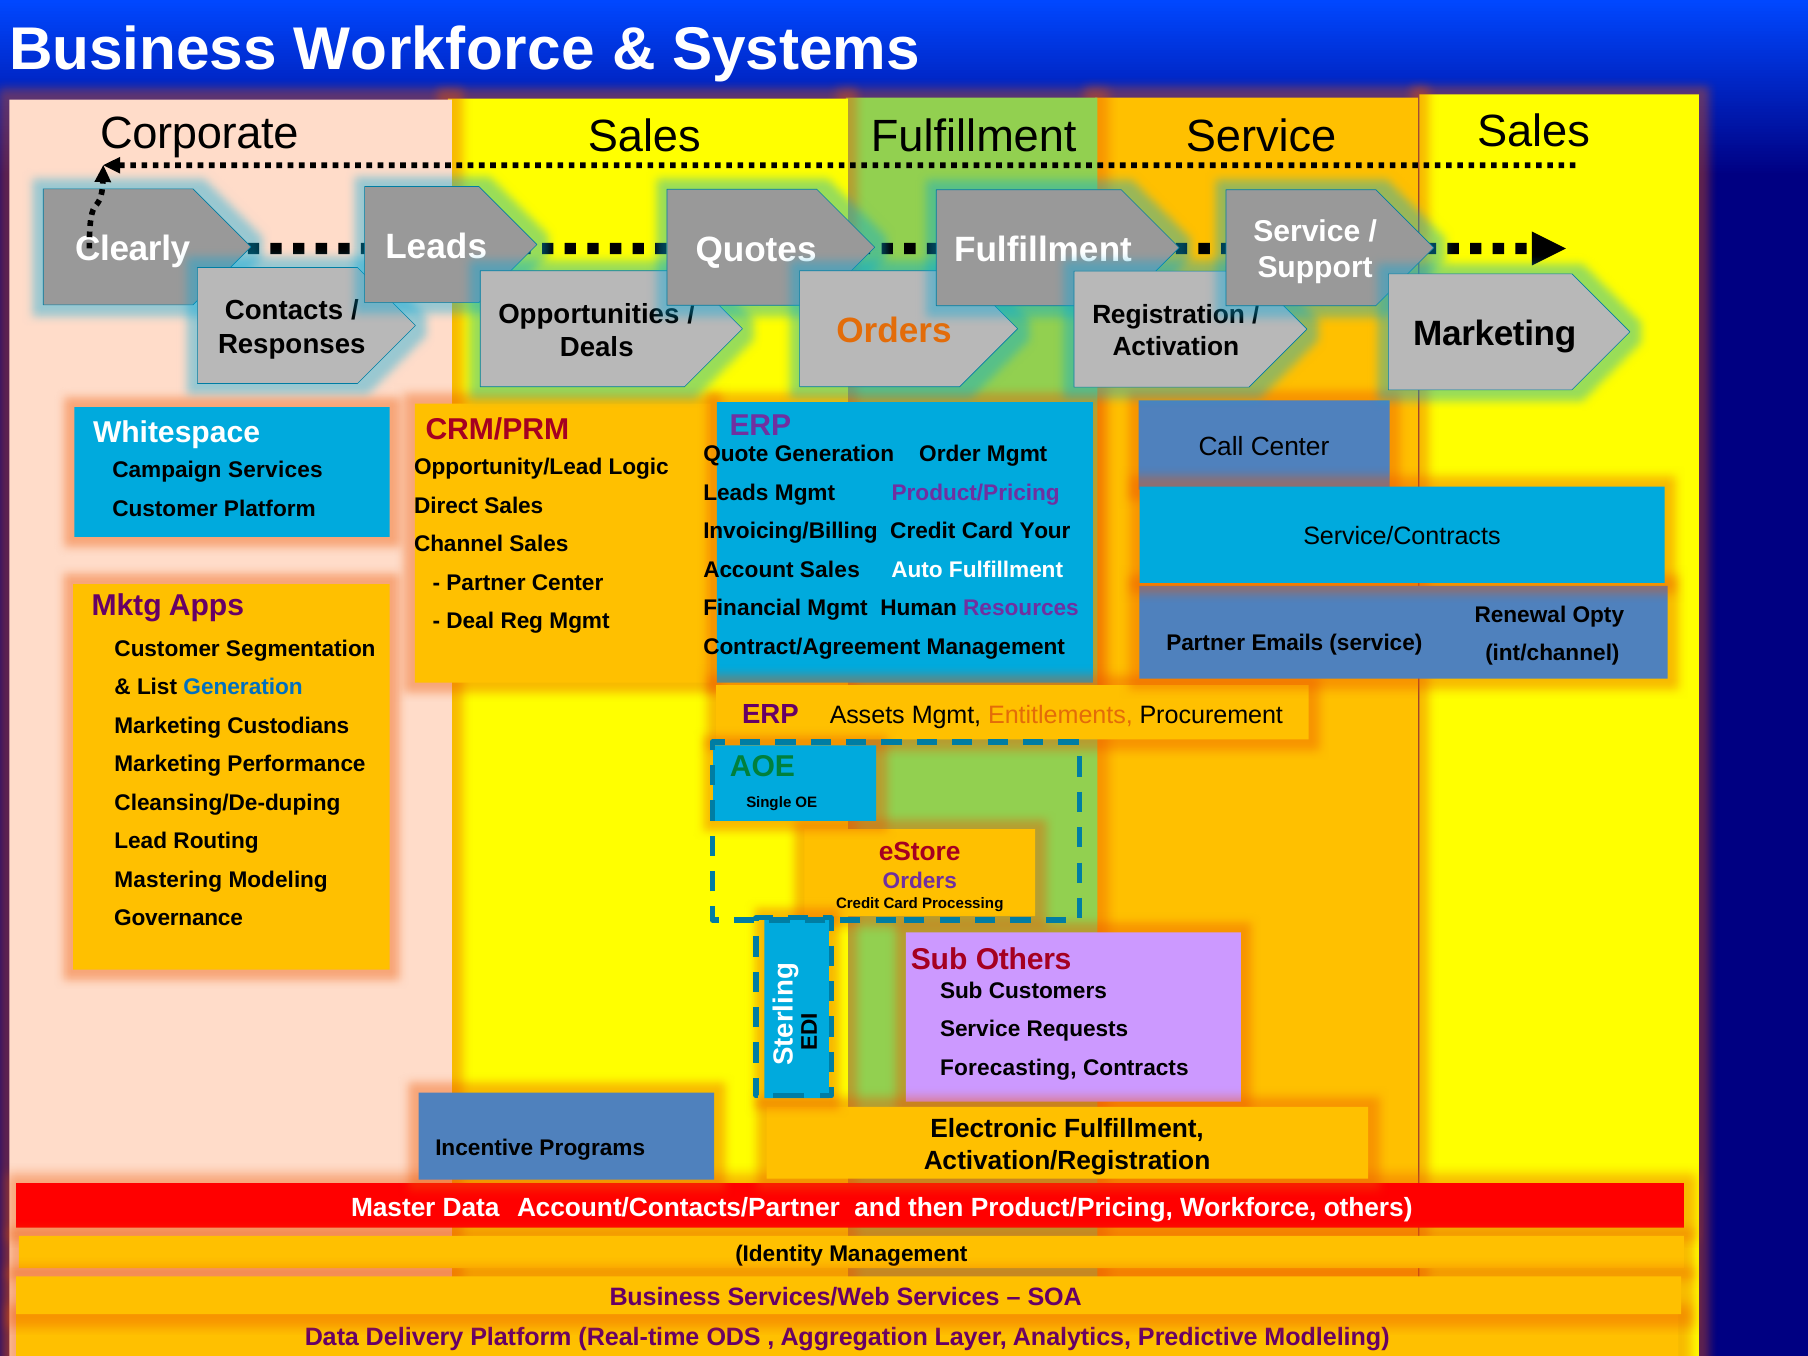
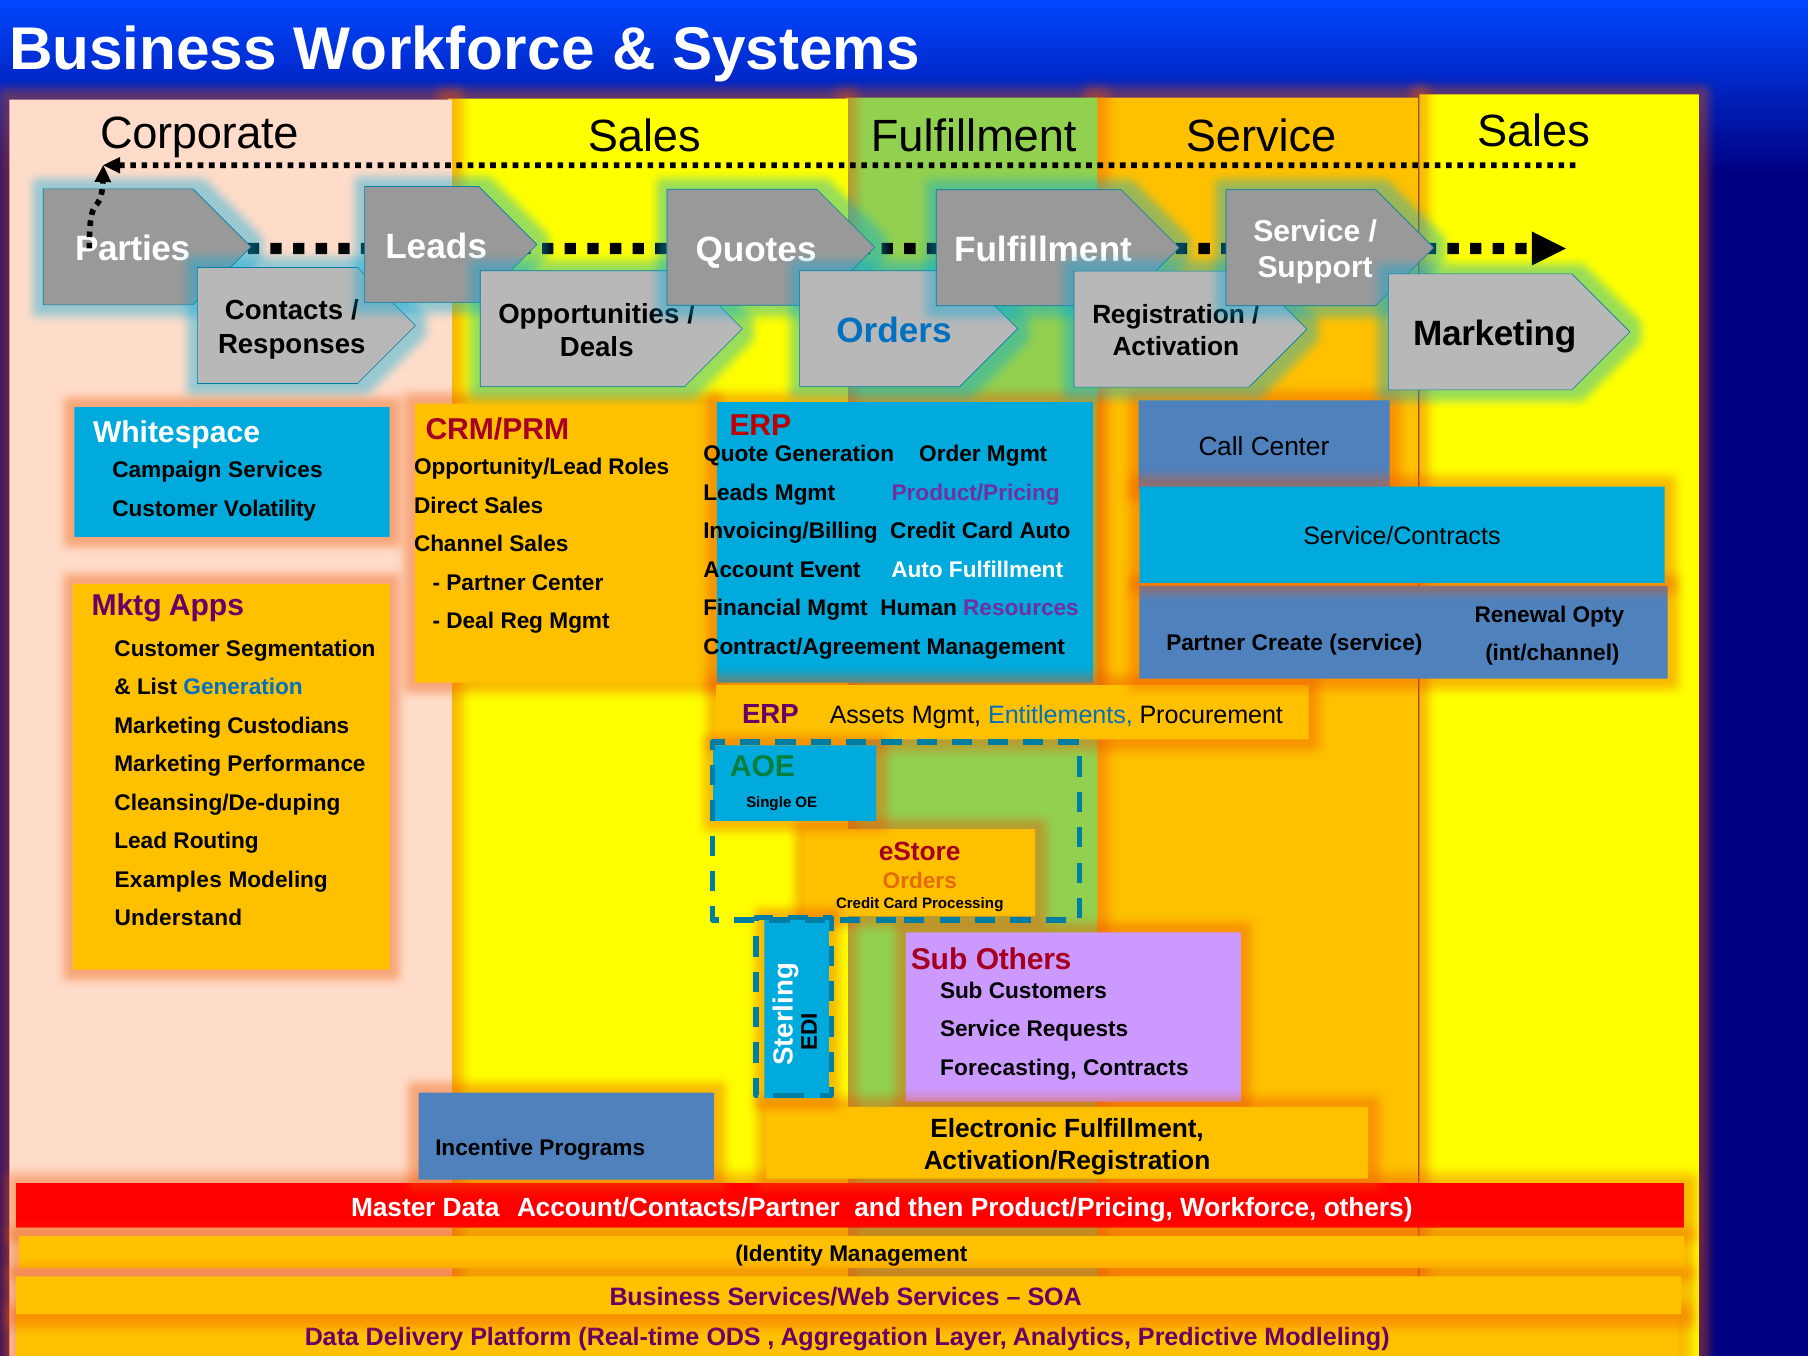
Clearly: Clearly -> Parties (133, 249)
Orders colour: orange -> blue (894, 331)
ERP colour: purple -> red (760, 426)
Logic: Logic -> Roles (639, 467)
Customer Platform: Platform -> Volatility (270, 509)
Card Your: Your -> Auto (1045, 531)
Account Sales: Sales -> Event (830, 570)
Emails: Emails -> Create (1287, 643)
Entitlements colour: orange -> blue (1060, 715)
Mastering: Mastering -> Examples (168, 880)
Orders colour: purple -> orange (920, 881)
Governance: Governance -> Understand (178, 918)
